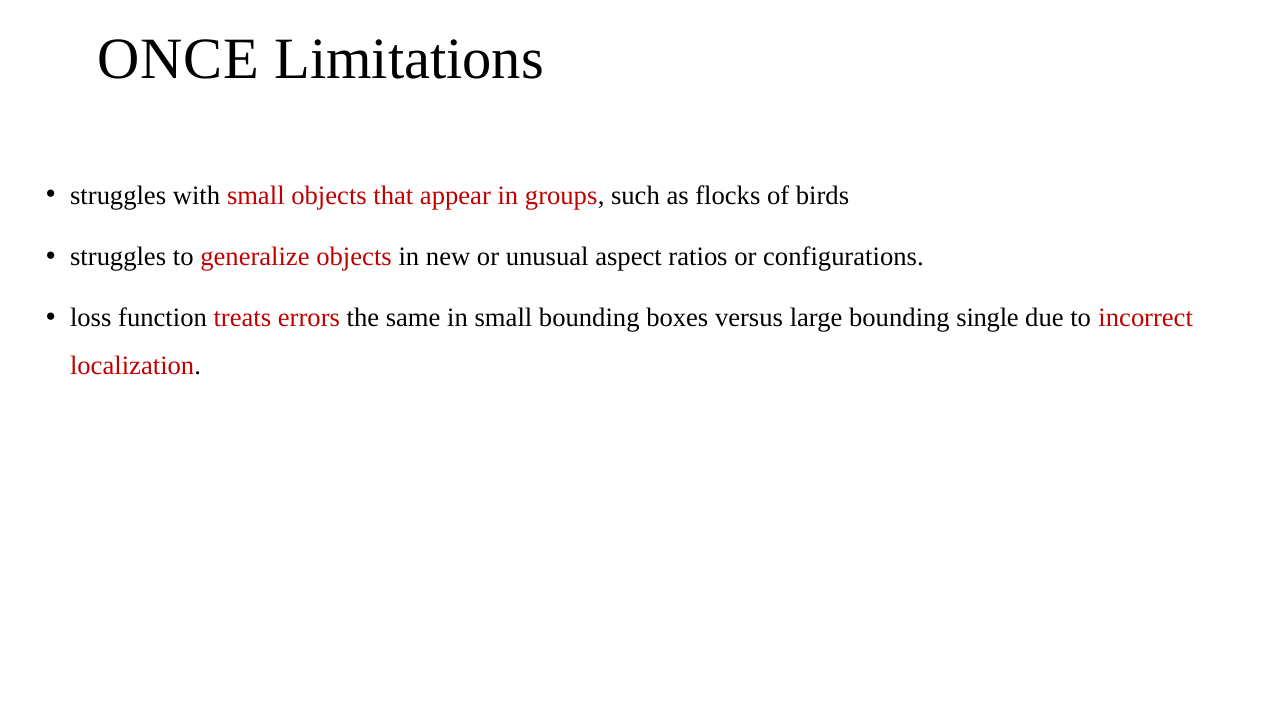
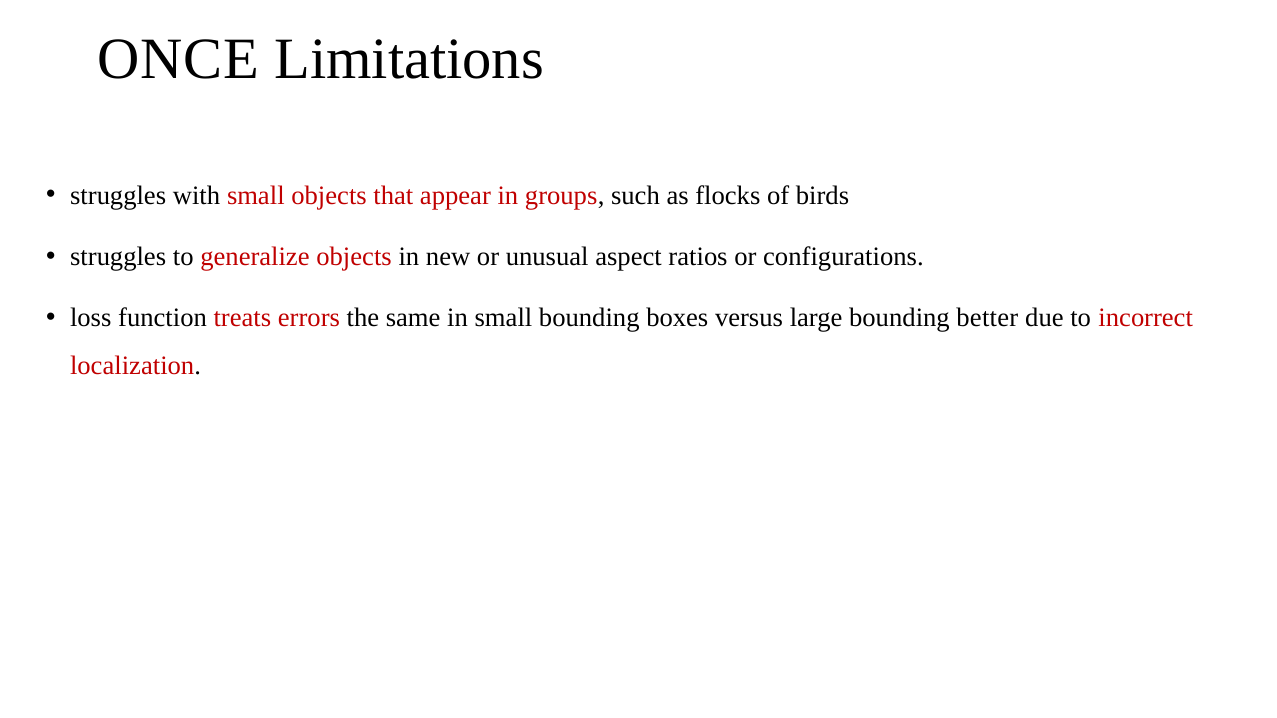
single: single -> better (987, 318)
